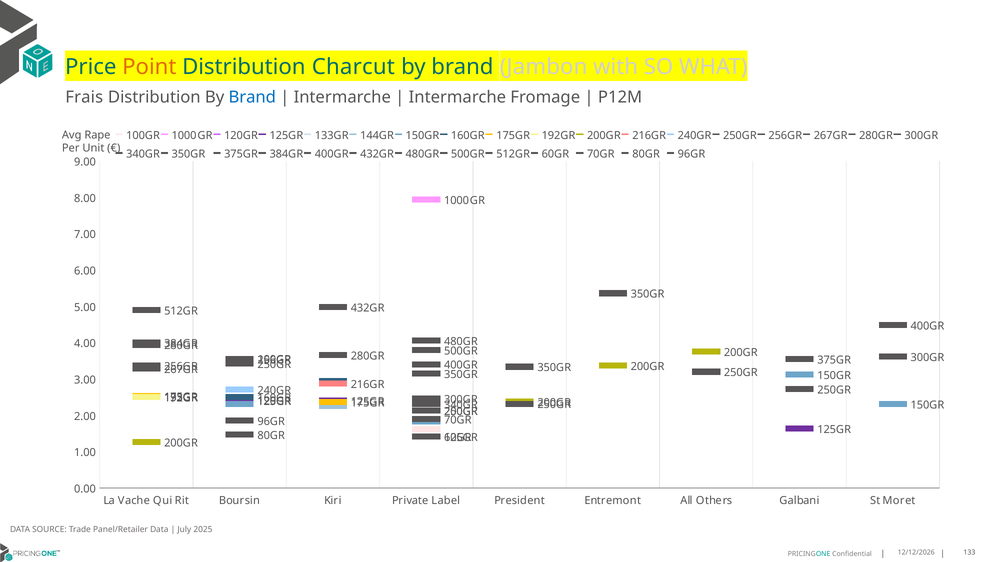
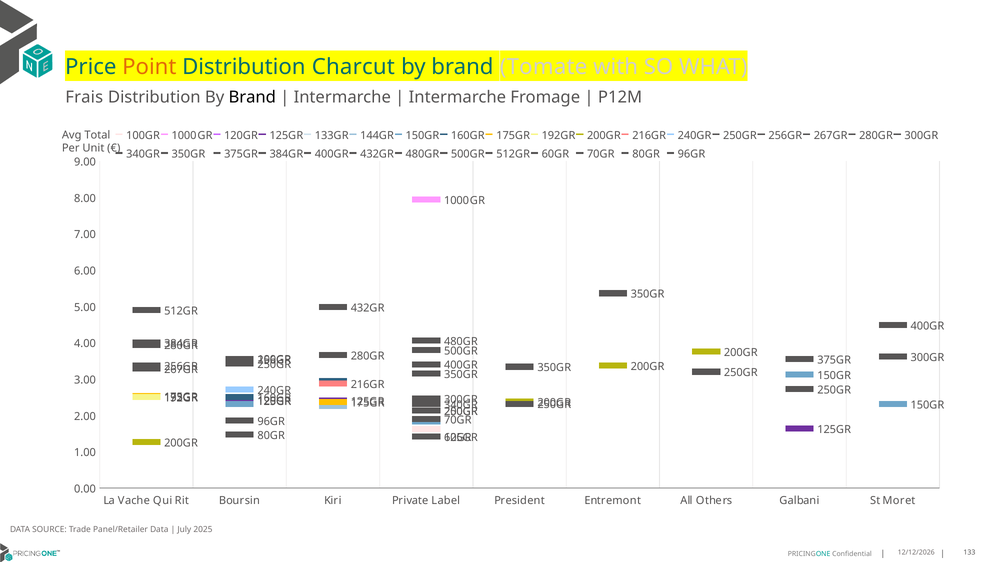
Jambon: Jambon -> Tomate (544, 67)
Brand colour: blue -> black (252, 97)
Rape: Rape -> Total (97, 135)
